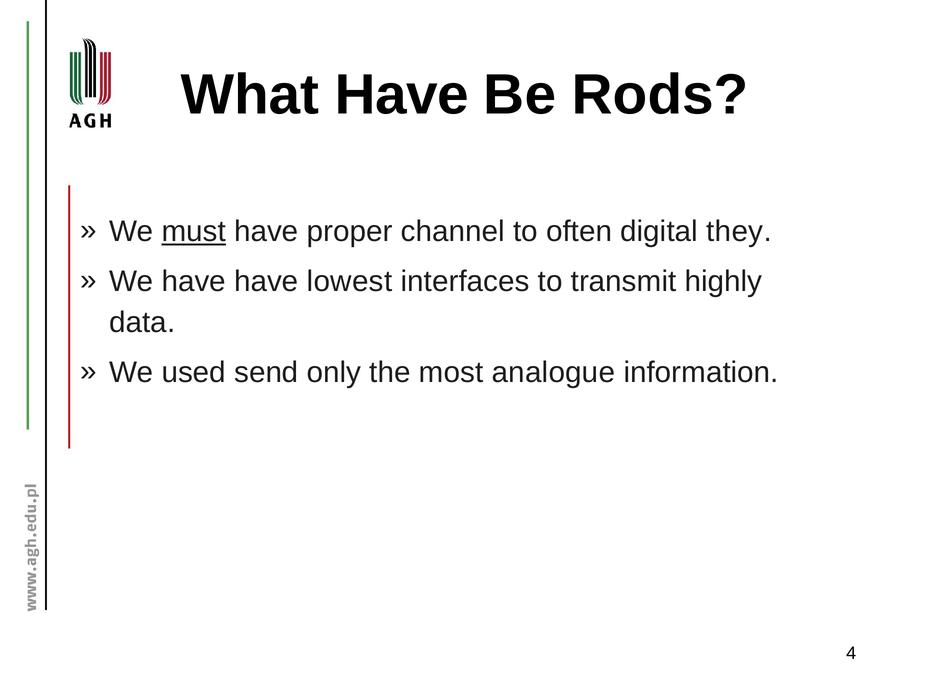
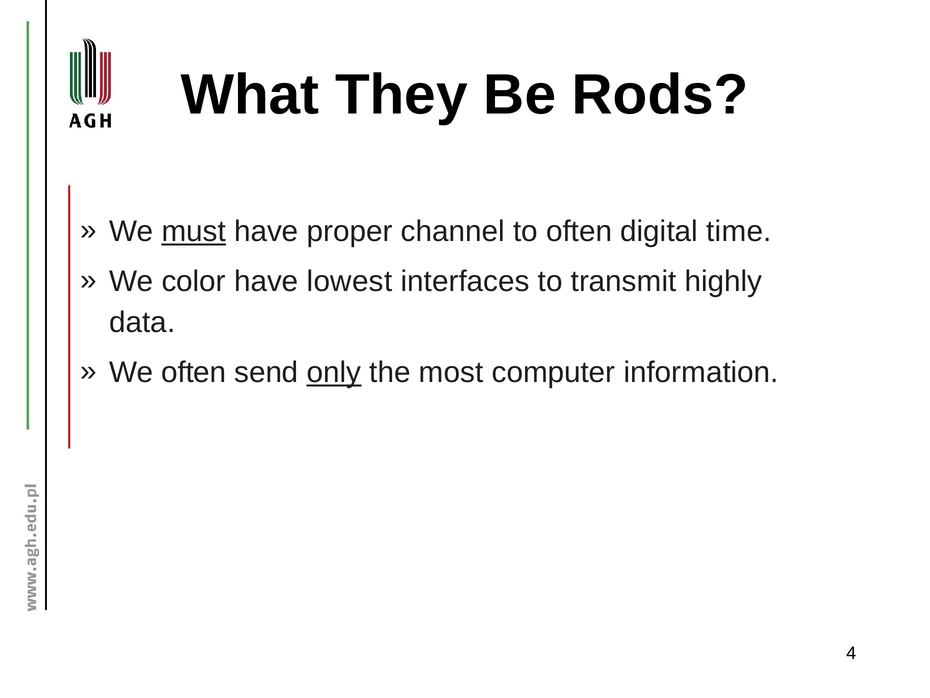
What Have: Have -> They (401, 95)
they: they -> time (739, 231)
We have: have -> color (194, 281)
We used: used -> often (194, 372)
only underline: none -> present (334, 372)
analogue: analogue -> computer (554, 372)
